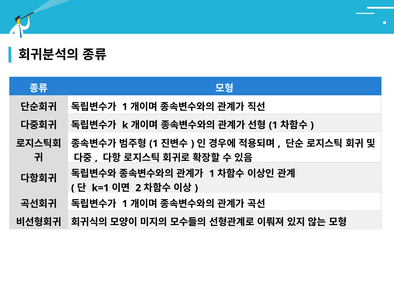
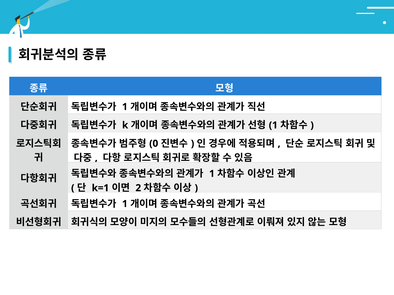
1: 1 -> 0 (154, 144)
